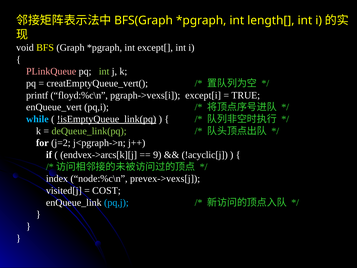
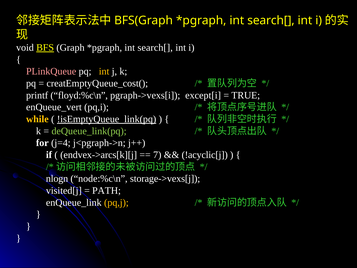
length[: length[ -> search[ (271, 20)
BFS underline: none -> present (45, 48)
except[: except[ -> search[ (155, 48)
int colour: light green -> yellow (104, 71)
creatEmptyQueue_vert(: creatEmptyQueue_vert( -> creatEmptyQueue_cost( (97, 83)
while colour: light blue -> yellow (37, 119)
j=2: j=2 -> j=4 (61, 143)
9: 9 -> 7 (157, 155)
index: index -> nlogn (57, 178)
prevex->vexs[j: prevex->vexs[j -> storage->vexs[j (165, 178)
COST: COST -> PATH (106, 190)
pq,j colour: light blue -> yellow (116, 202)
